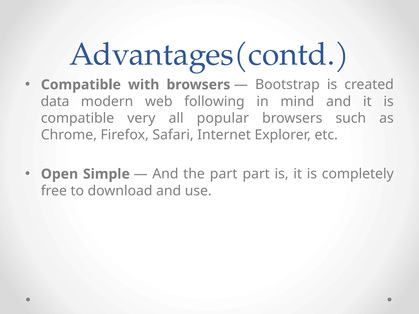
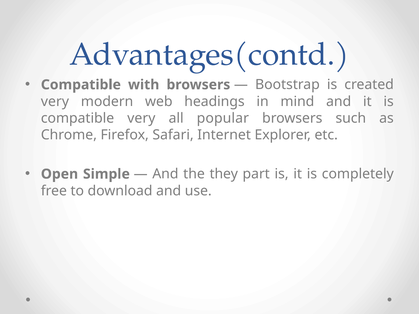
data: data -> very (55, 102)
following: following -> headings (214, 102)
the part: part -> they (224, 174)
